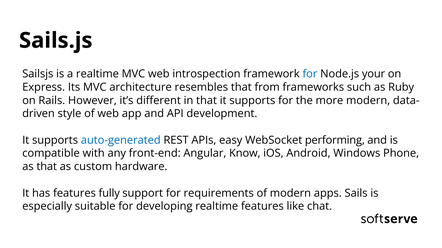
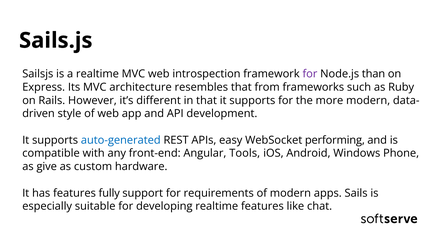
for colour: blue -> purple (310, 74)
your: your -> than (374, 74)
Know: Know -> Tools (245, 154)
as that: that -> give (47, 167)
